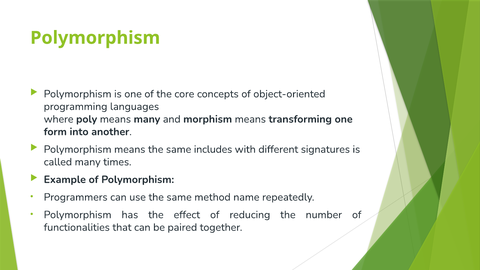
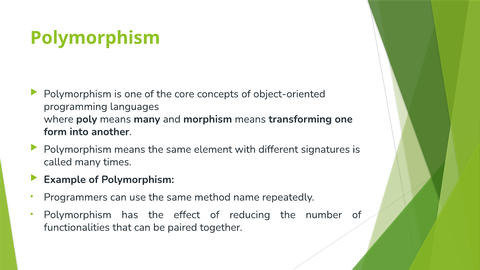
includes: includes -> element (213, 149)
